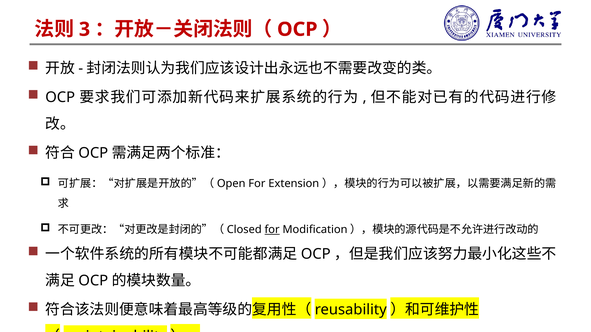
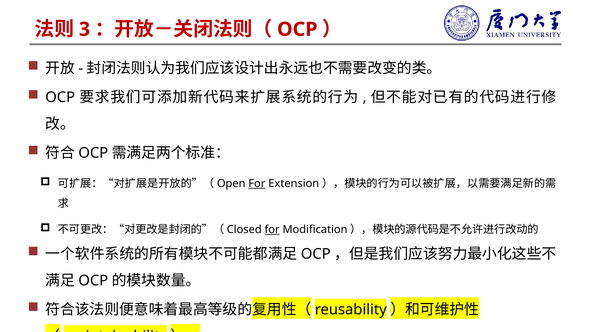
For underline: none -> present (257, 184)
